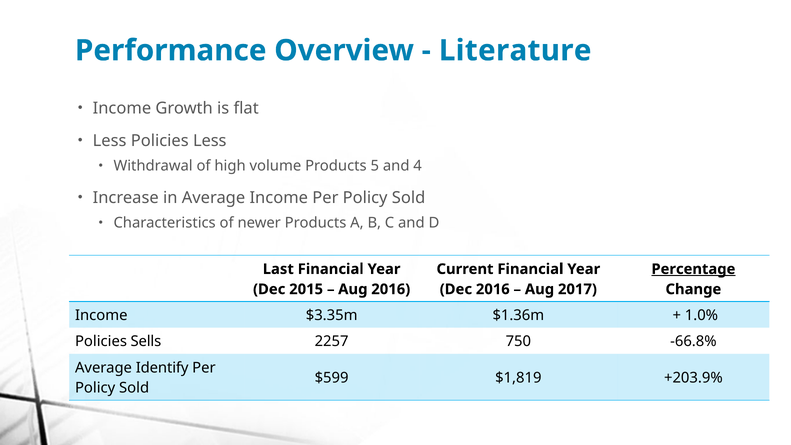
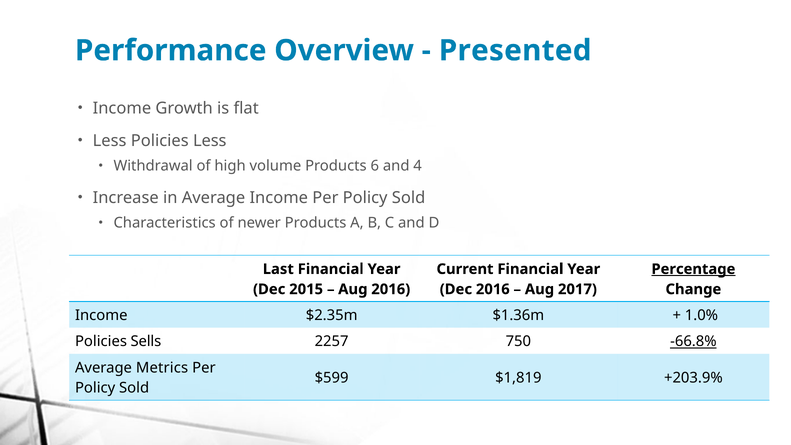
Literature: Literature -> Presented (515, 51)
5: 5 -> 6 (375, 166)
$3.35m: $3.35m -> $2.35m (332, 315)
-66.8% underline: none -> present (693, 342)
Identify: Identify -> Metrics (162, 368)
